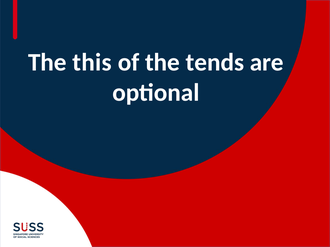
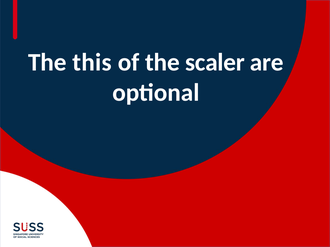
tends: tends -> scaler (215, 63)
